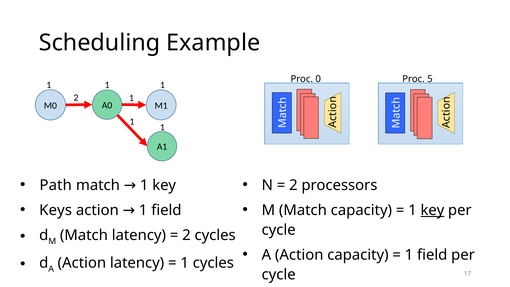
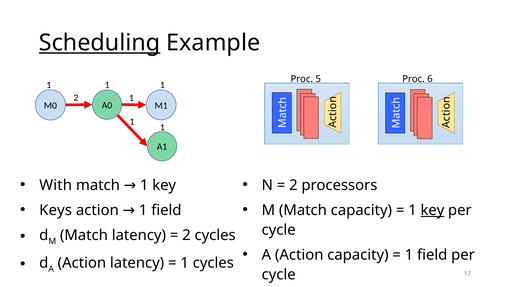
Scheduling underline: none -> present (100, 43)
0: 0 -> 5 (318, 79)
5: 5 -> 6 (430, 79)
Path: Path -> With (56, 185)
